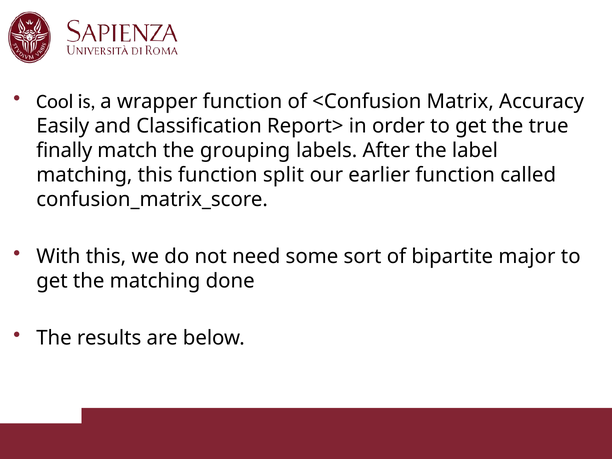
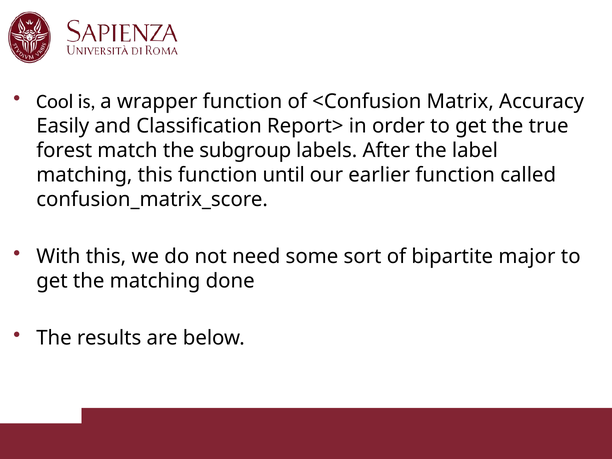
finally: finally -> forest (64, 151)
grouping: grouping -> subgroup (245, 151)
split: split -> until (284, 175)
